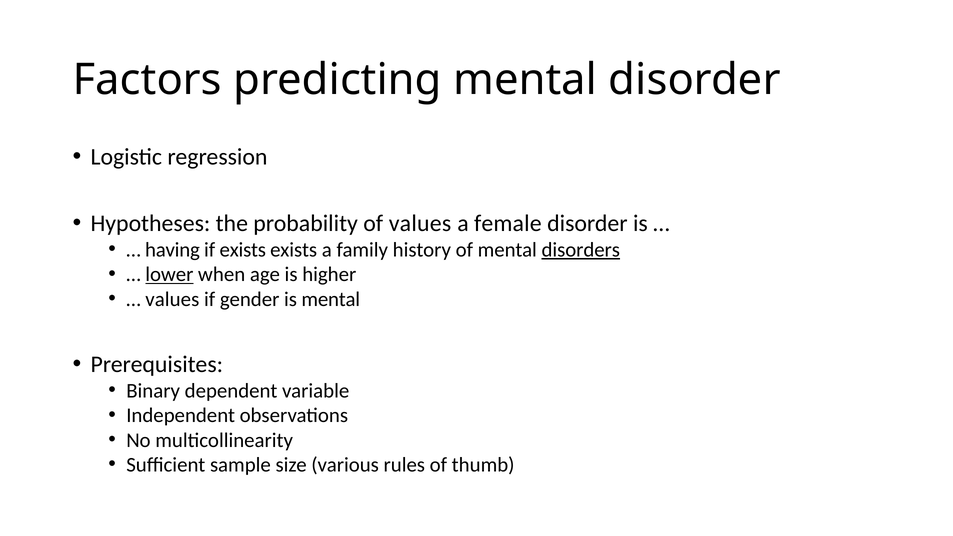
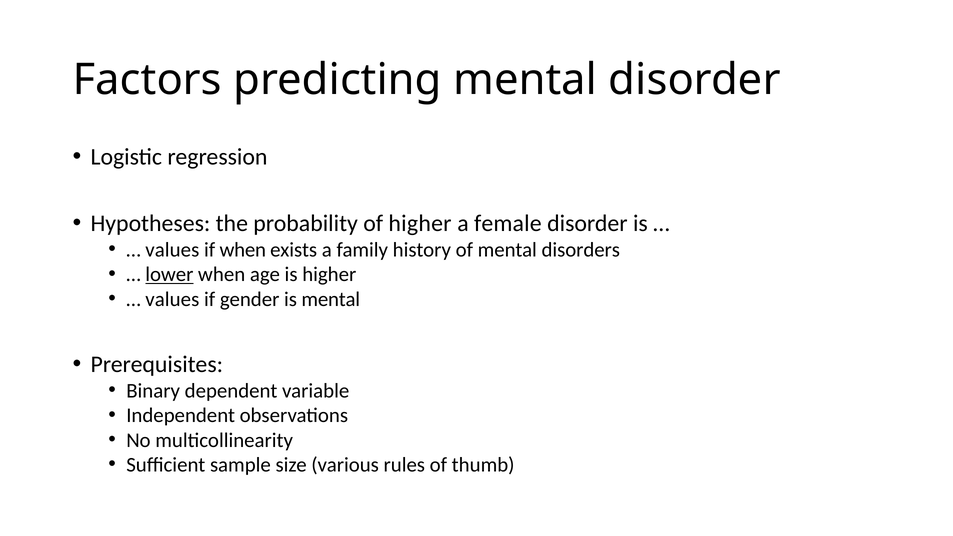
of values: values -> higher (420, 224)
having: having -> values (172, 250)
if exists: exists -> when (243, 250)
disorders underline: present -> none (581, 250)
